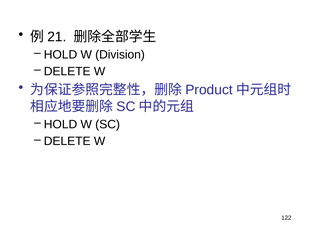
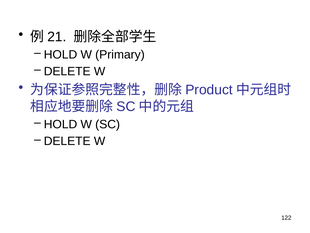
Division: Division -> Primary (120, 54)
